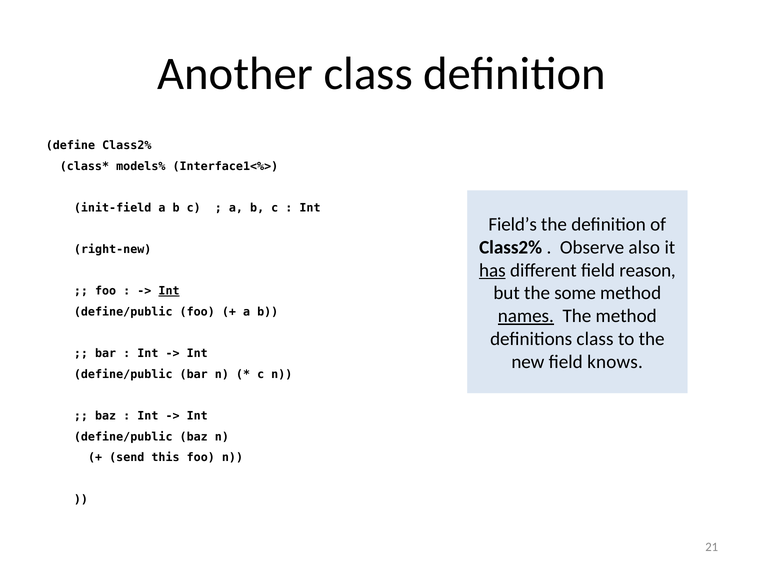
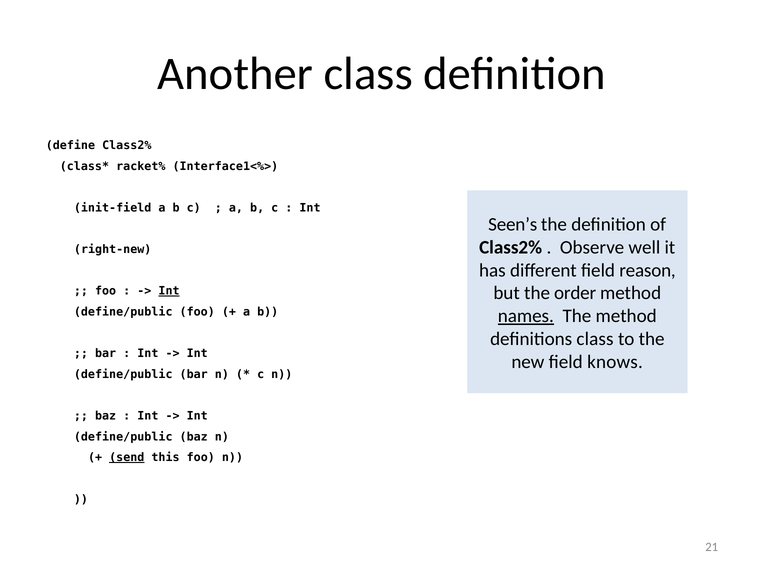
models%: models% -> racket% (141, 166)
Field’s: Field’s -> Seen’s (513, 224)
also: also -> well (644, 247)
has underline: present -> none (492, 270)
some: some -> order (575, 293)
send underline: none -> present (127, 458)
